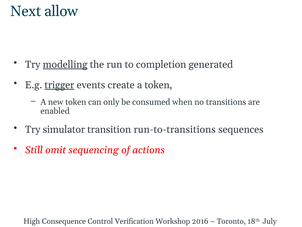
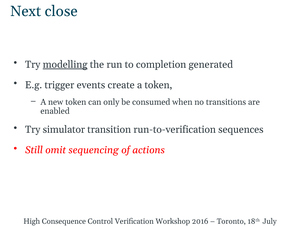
allow: allow -> close (61, 11)
trigger underline: present -> none (59, 85)
run-to-transitions: run-to-transitions -> run-to-verification (175, 129)
